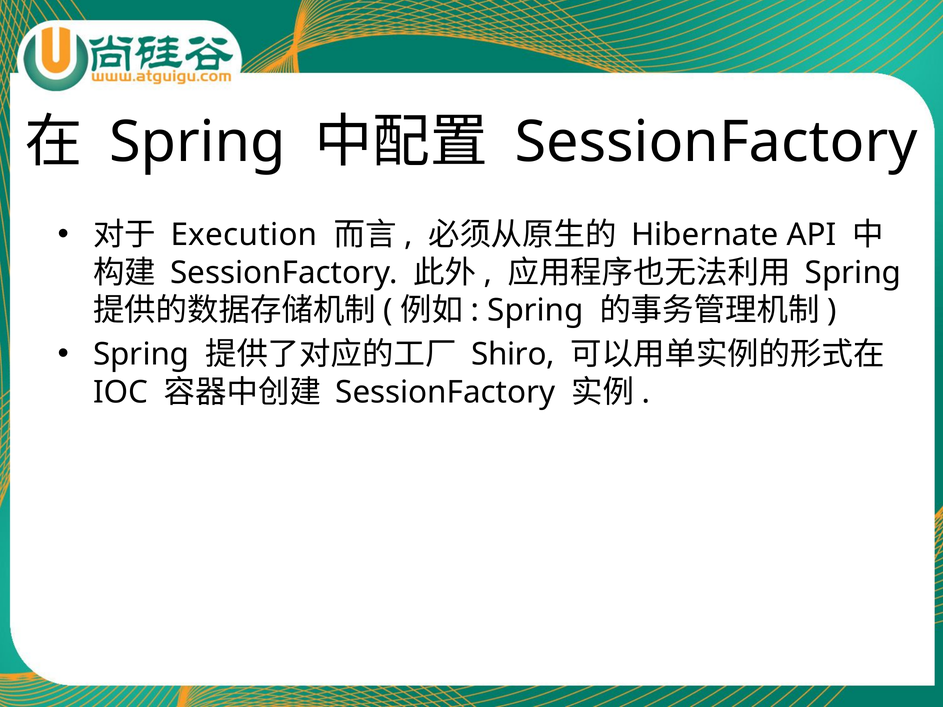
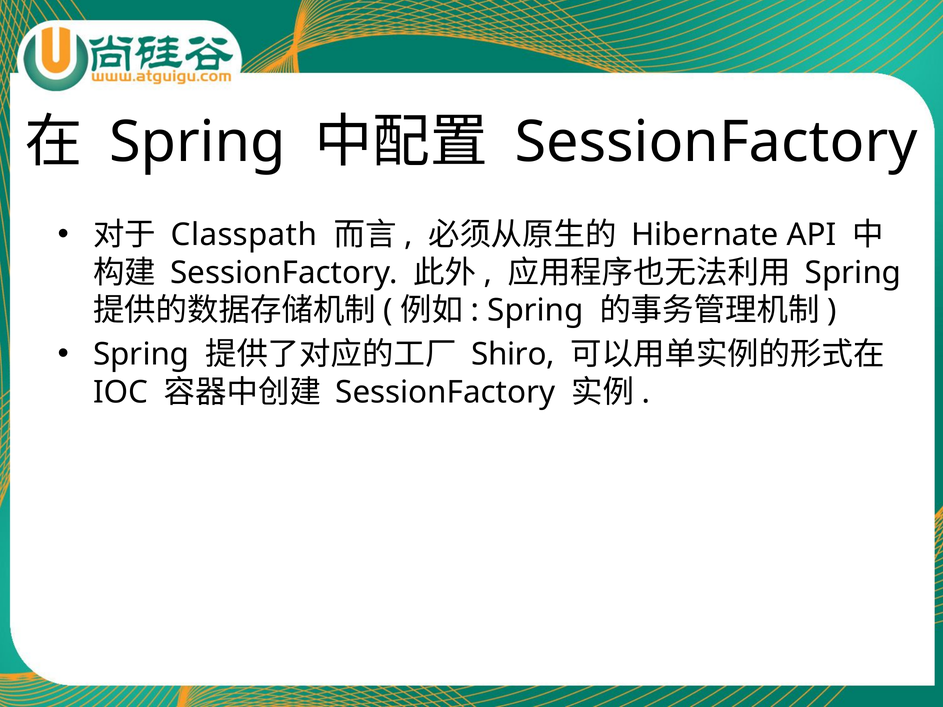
Execution: Execution -> Classpath (244, 235)
